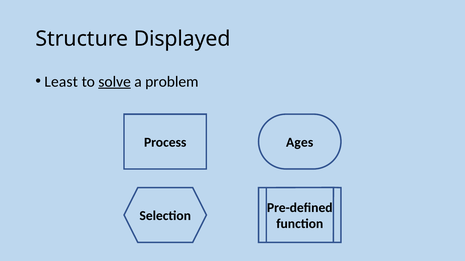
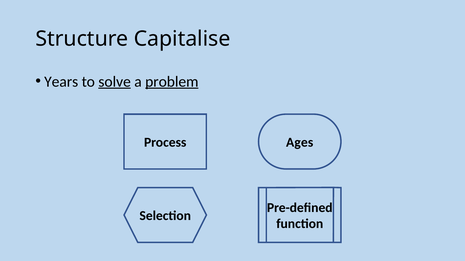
Displayed: Displayed -> Capitalise (182, 39)
Least: Least -> Years (61, 82)
problem underline: none -> present (172, 82)
